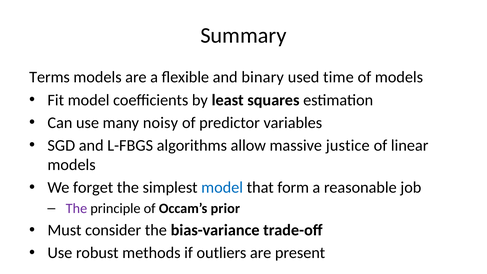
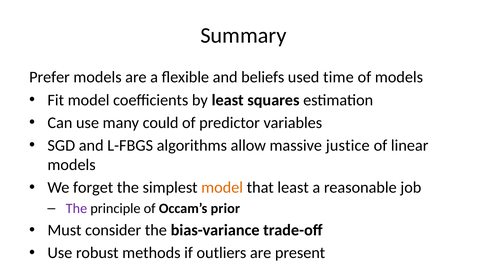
Terms: Terms -> Prefer (50, 77)
binary: binary -> beliefs (263, 77)
noisy: noisy -> could (161, 123)
model colour: blue -> orange (222, 188)
that form: form -> least (293, 188)
